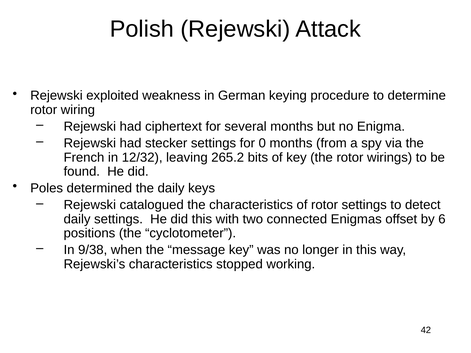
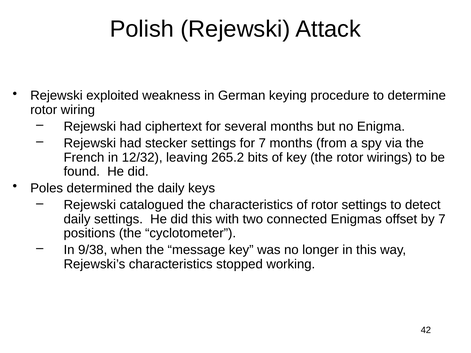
for 0: 0 -> 7 (262, 143)
by 6: 6 -> 7 (442, 219)
